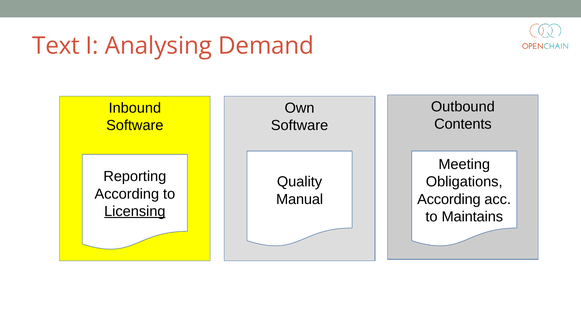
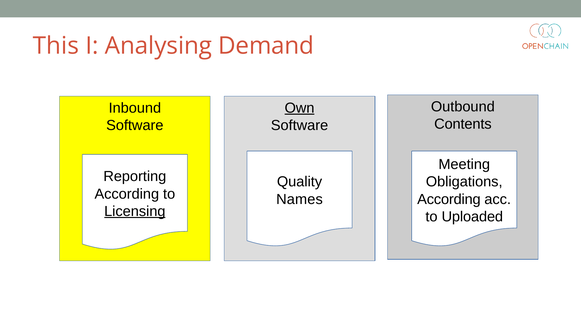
Text: Text -> This (56, 46)
Own underline: none -> present (300, 108)
Manual: Manual -> Names (299, 199)
Maintains: Maintains -> Uploaded (472, 217)
